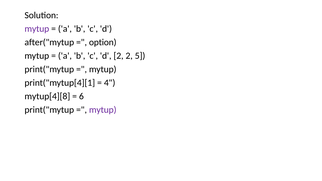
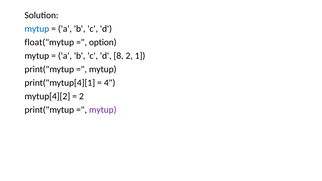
mytup colour: purple -> blue (37, 29)
after("mytup: after("mytup -> float("mytup (49, 42)
d 2: 2 -> 8 (118, 56)
5: 5 -> 1 (140, 56)
mytup[4][8: mytup[4][8 -> mytup[4][2 (47, 96)
6: 6 -> 2 (81, 96)
